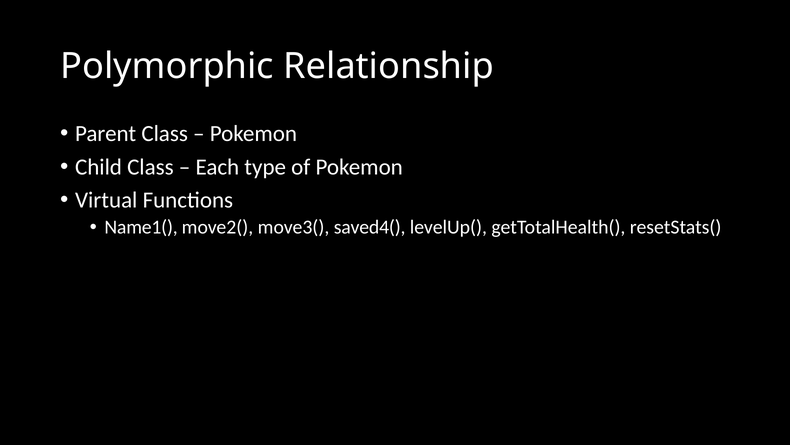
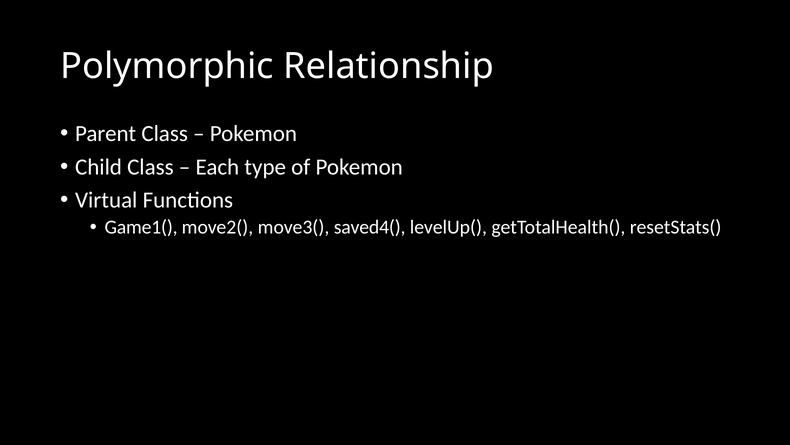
Name1(: Name1( -> Game1( (141, 227)
